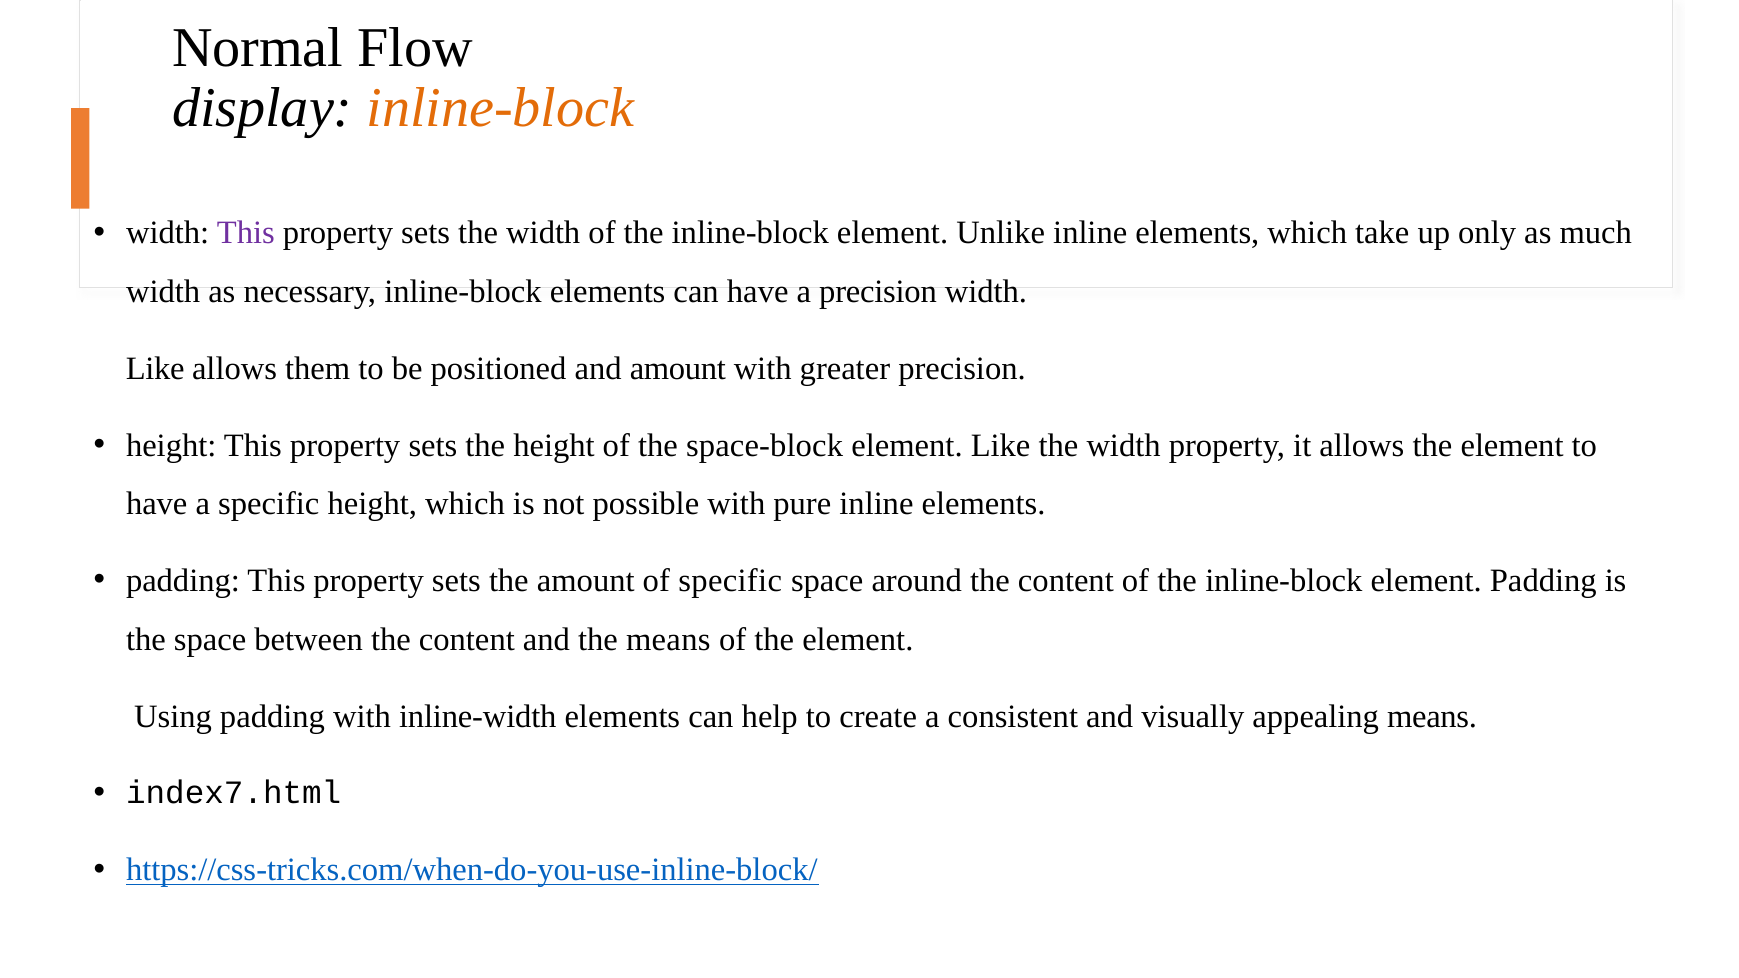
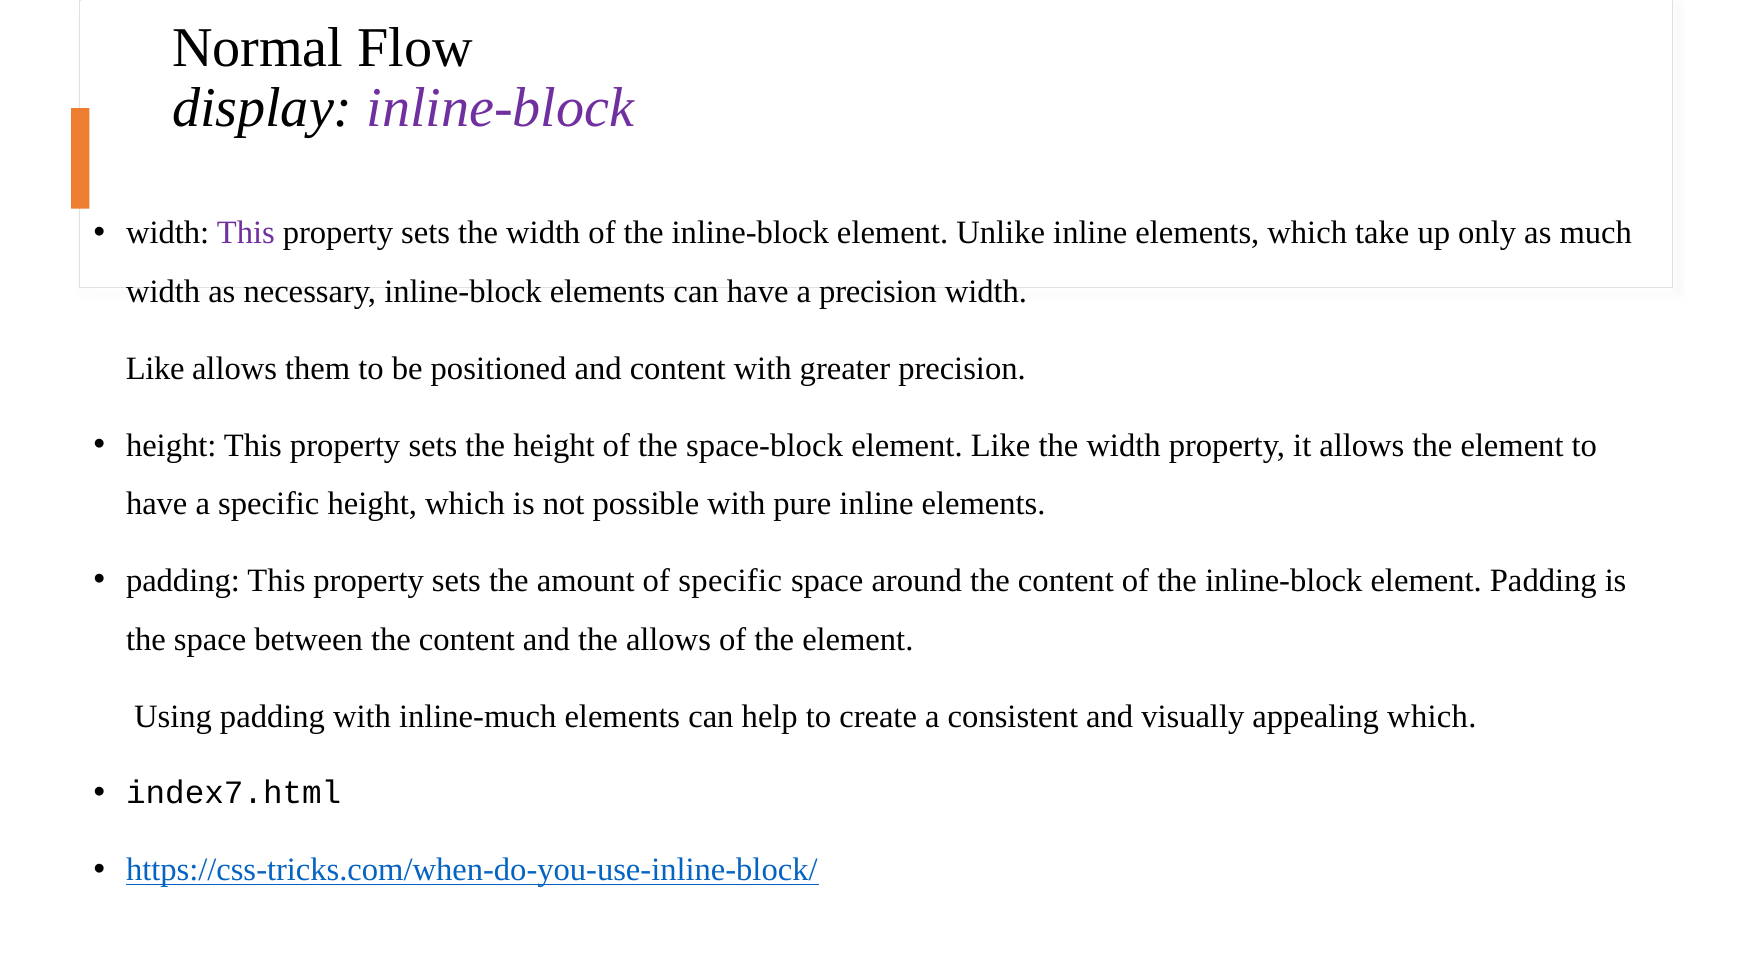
inline-block colour: orange -> purple (500, 108)
and amount: amount -> content (678, 369)
the means: means -> allows (668, 640)
inline-width: inline-width -> inline-much (478, 717)
appealing means: means -> which (1432, 717)
